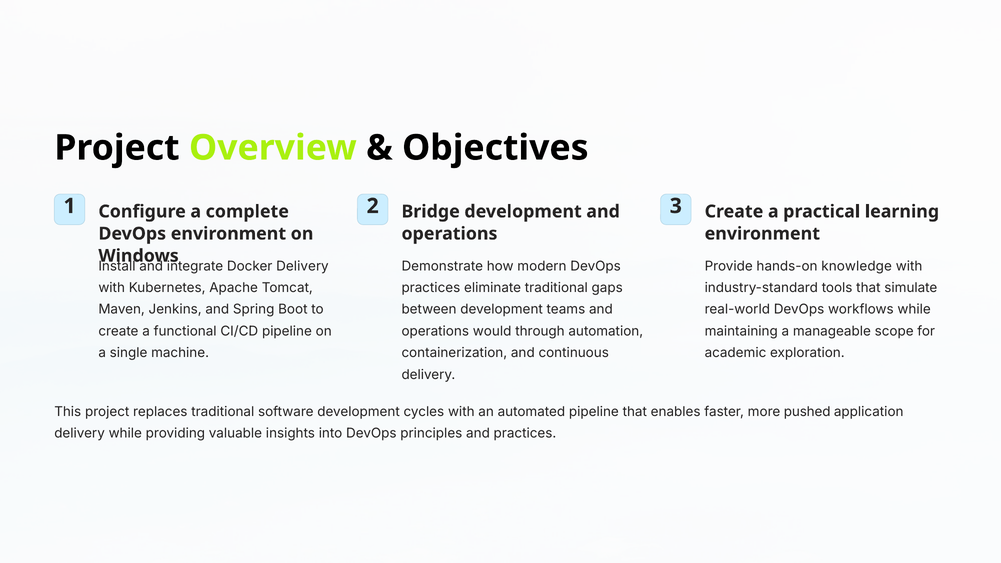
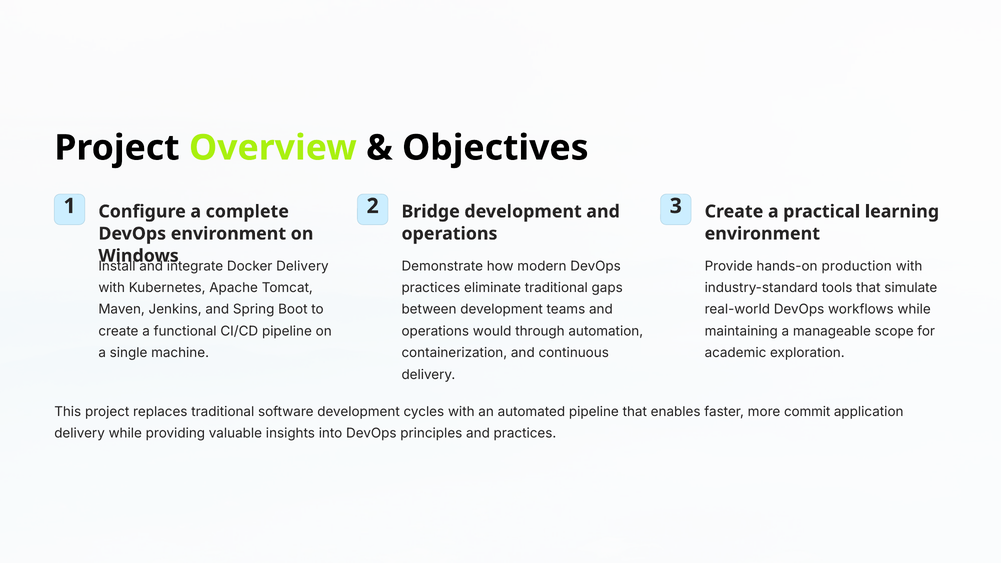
knowledge: knowledge -> production (857, 266)
pushed: pushed -> commit (807, 412)
